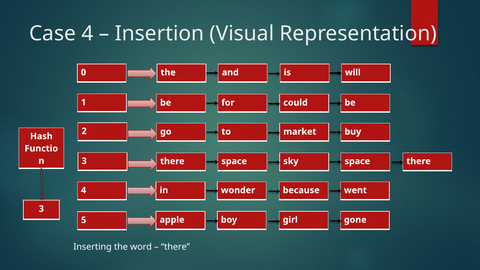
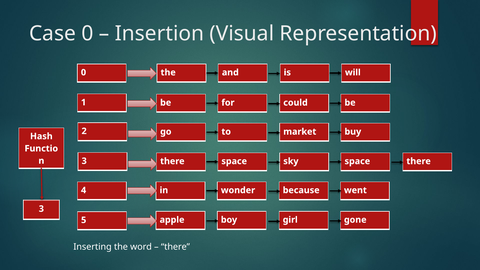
Case 4: 4 -> 0 (87, 34)
